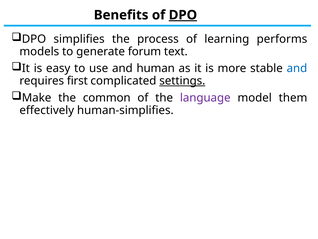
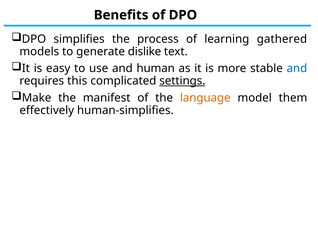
DPO underline: present -> none (183, 15)
performs: performs -> gathered (282, 39)
forum: forum -> dislike (145, 51)
first: first -> this (77, 81)
common: common -> manifest (107, 98)
language colour: purple -> orange (205, 98)
